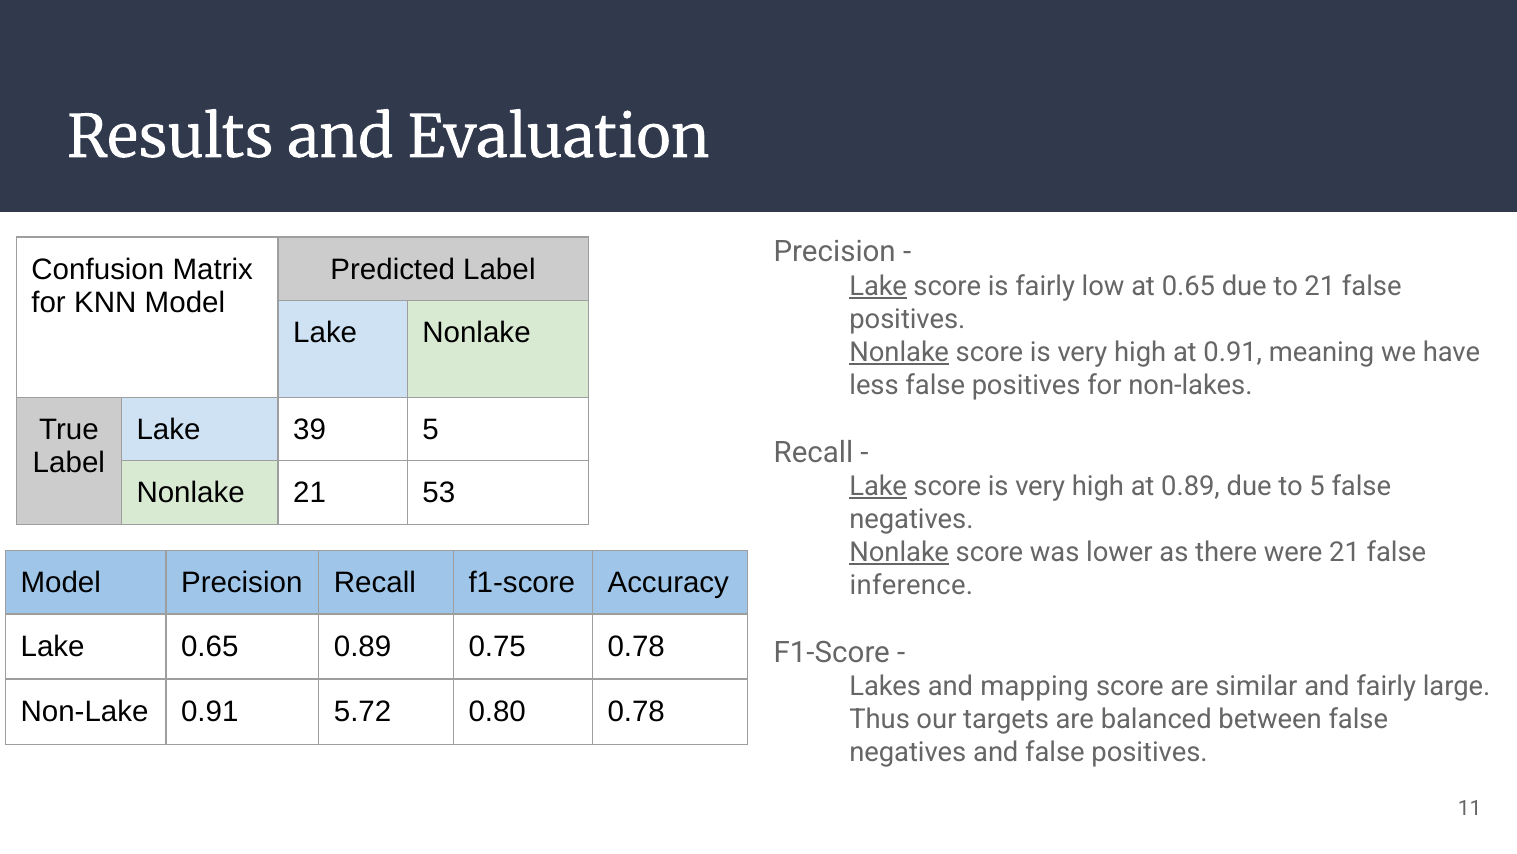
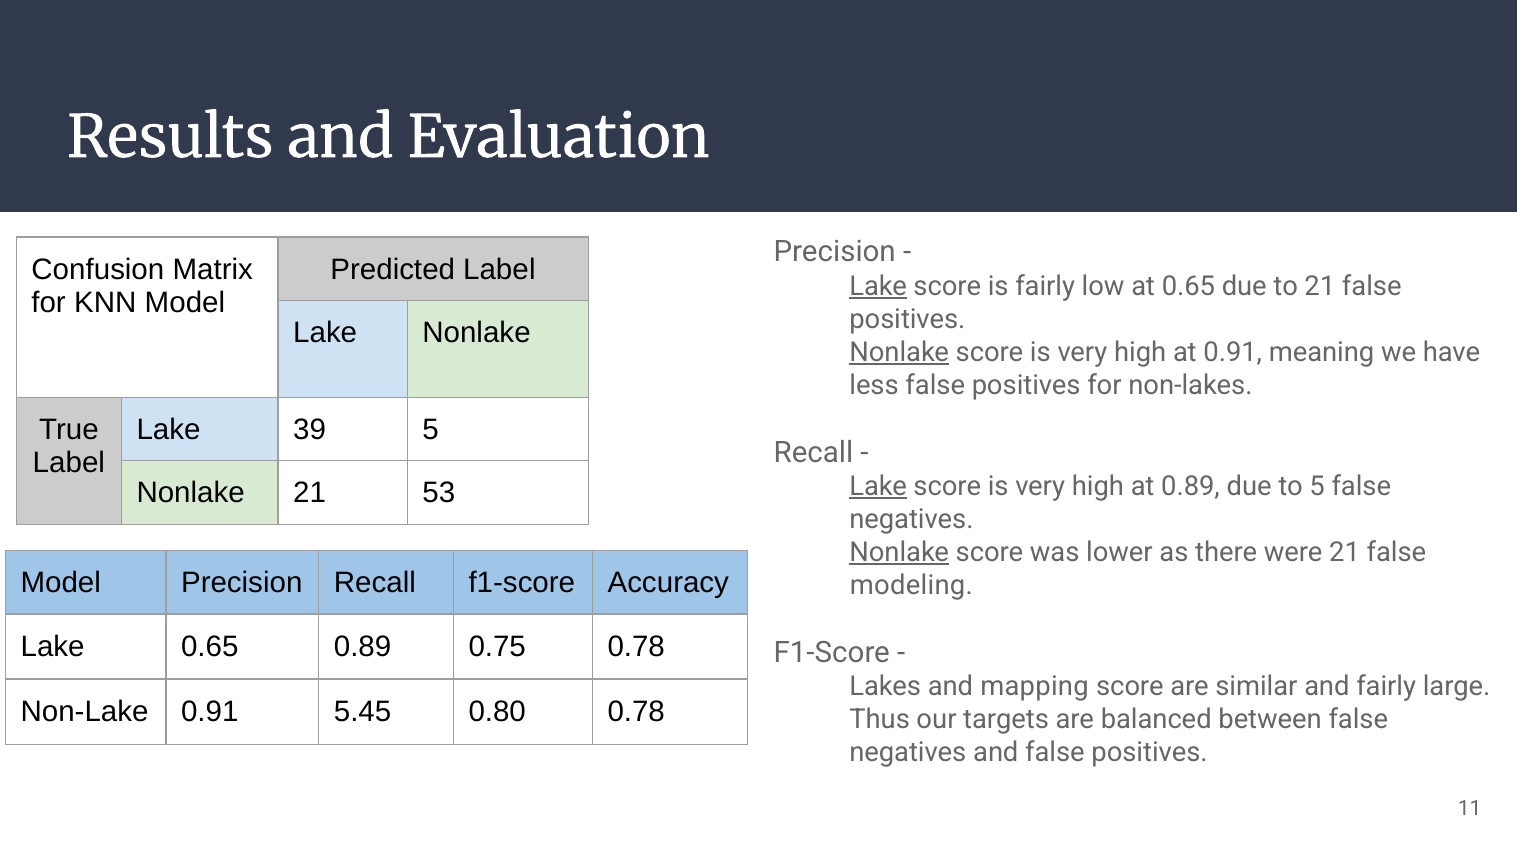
inference: inference -> modeling (911, 585)
5.72: 5.72 -> 5.45 (363, 711)
